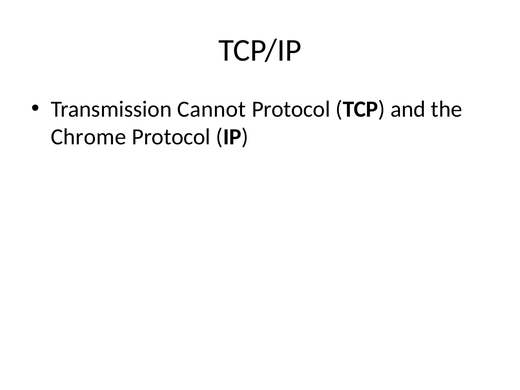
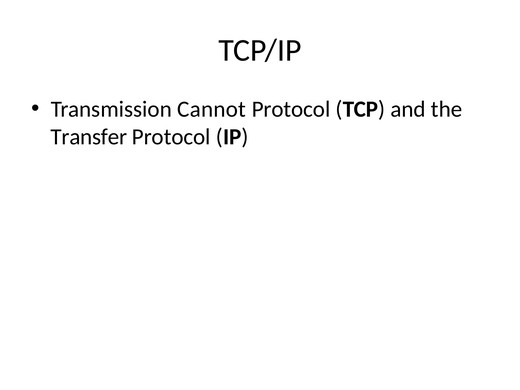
Chrome: Chrome -> Transfer (89, 137)
